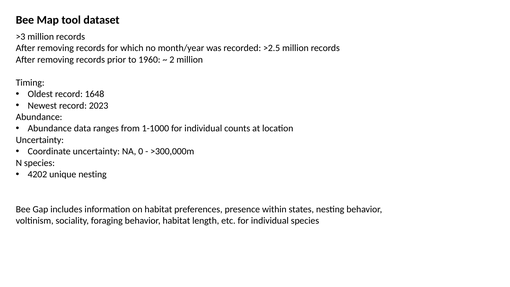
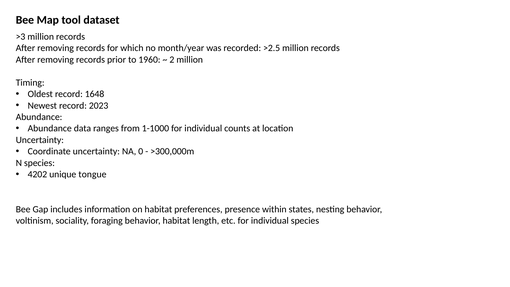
unique nesting: nesting -> tongue (92, 174)
